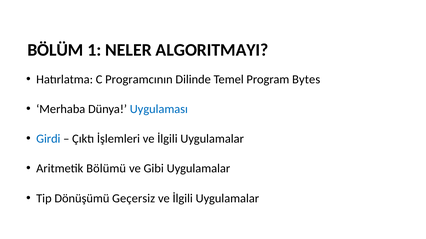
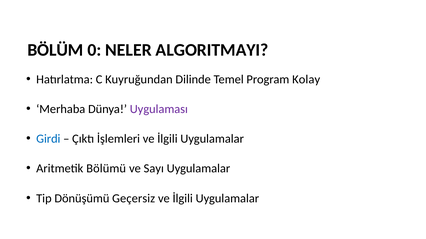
1: 1 -> 0 (94, 50)
Programcının: Programcının -> Kuyruğundan (139, 79)
Bytes: Bytes -> Kolay (306, 79)
Uygulaması colour: blue -> purple (159, 109)
Gibi: Gibi -> Sayı (154, 169)
